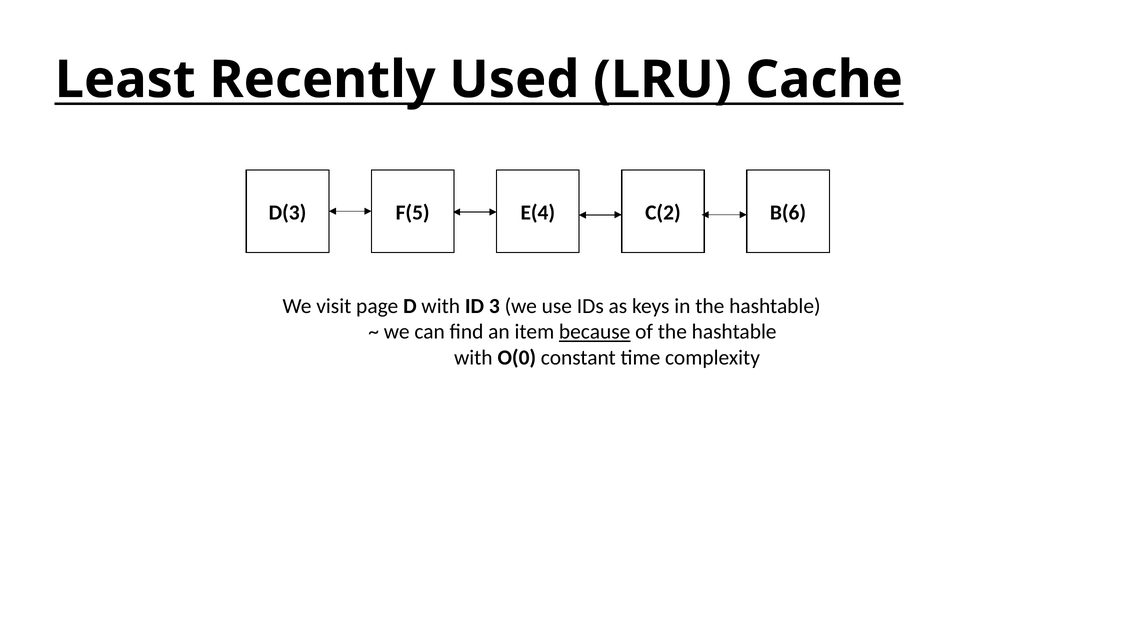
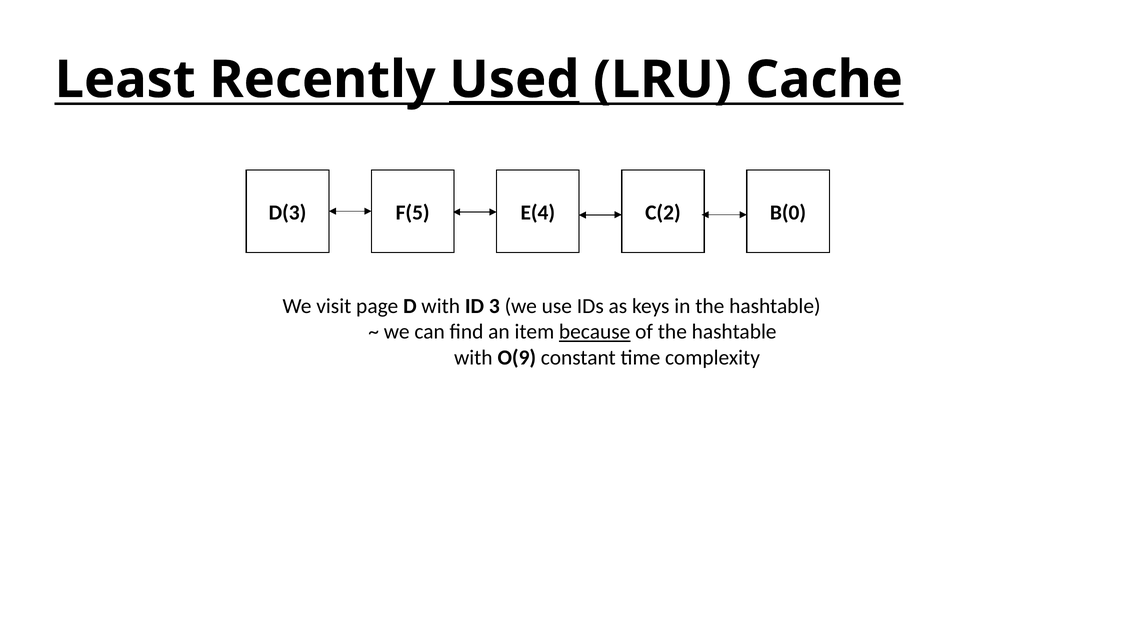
Used underline: none -> present (514, 80)
B(6: B(6 -> B(0 (788, 213)
O(0: O(0 -> O(9 (517, 358)
